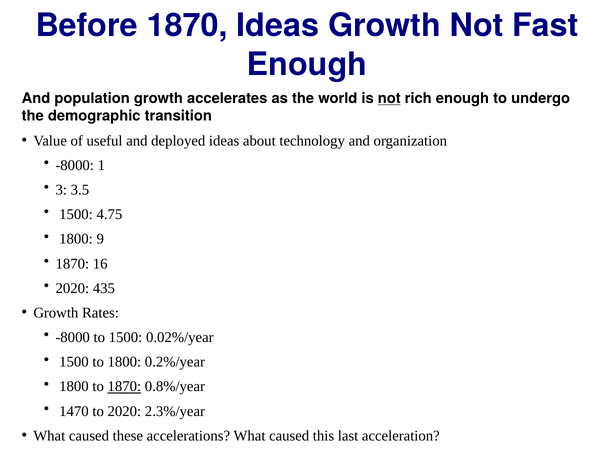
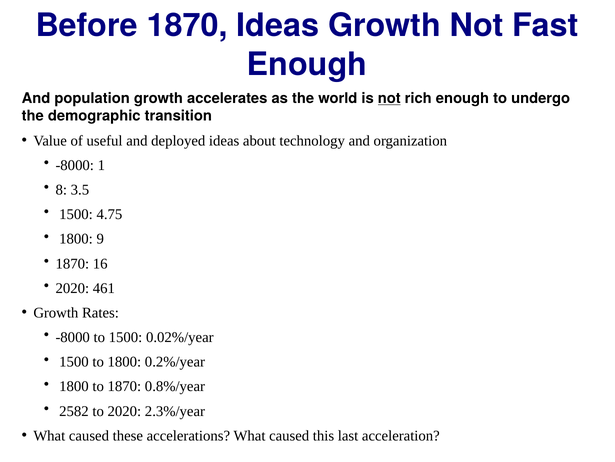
3: 3 -> 8 (61, 190)
435: 435 -> 461 (104, 288)
1870 underline: present -> none (124, 386)
1470: 1470 -> 2582 (74, 411)
